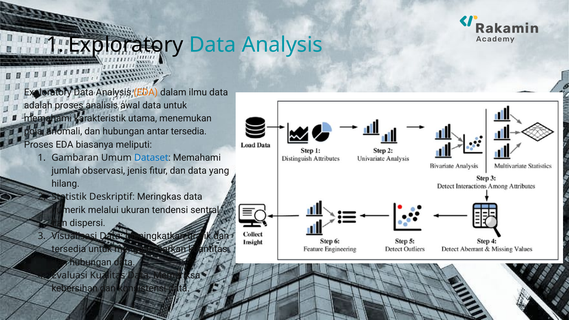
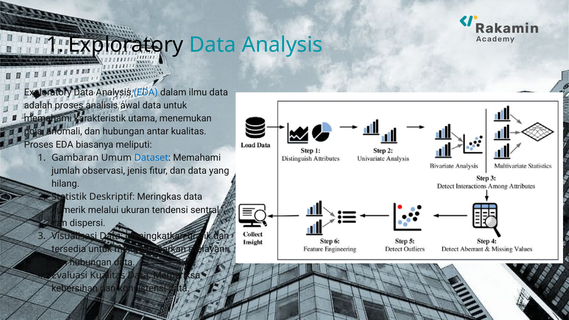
EDA colour: orange -> blue (146, 92)
antar tersedia: tersedia -> kualitas (189, 131)
kuantitas: kuantitas -> melayani (208, 249)
